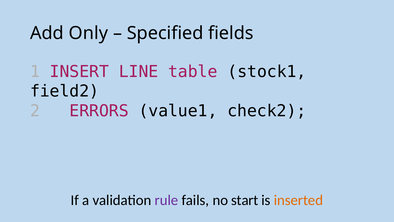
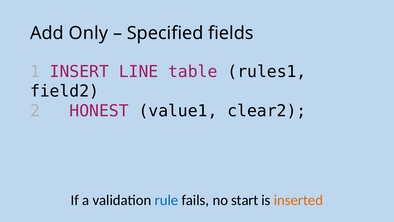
stock1: stock1 -> rules1 (267, 71)
ERRORS: ERRORS -> HONEST (99, 111)
check2: check2 -> clear2 (267, 111)
rule colour: purple -> blue (167, 200)
